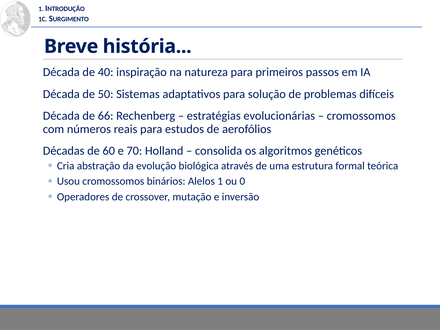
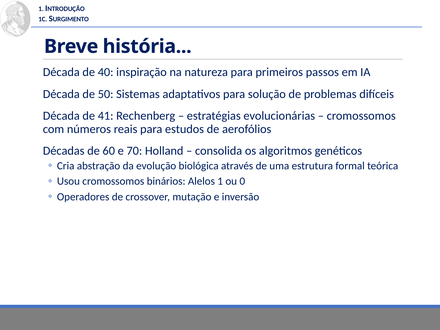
66: 66 -> 41 (106, 116)
